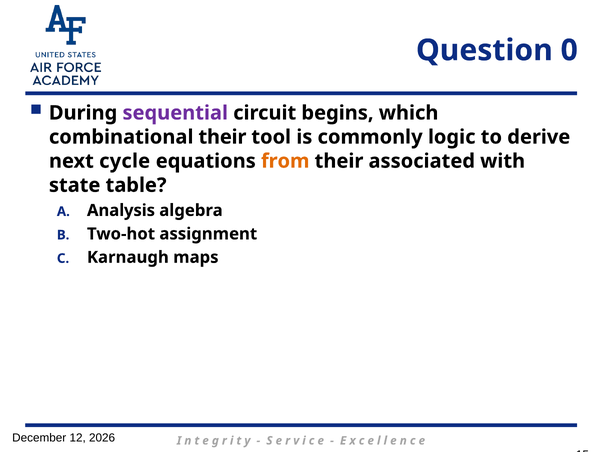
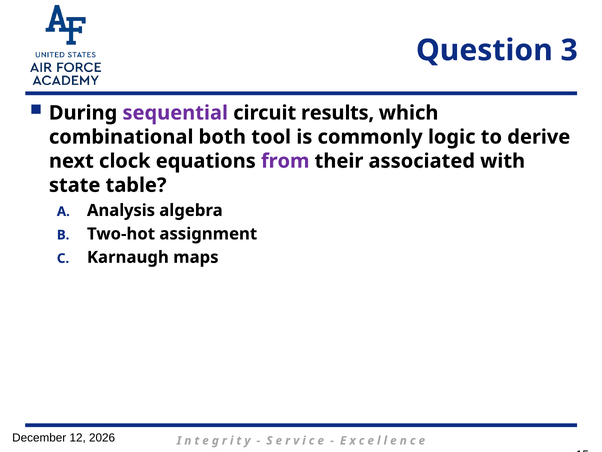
0: 0 -> 3 (569, 50)
begins: begins -> results (338, 113)
combinational their: their -> both (222, 137)
cycle: cycle -> clock (125, 161)
from colour: orange -> purple (285, 161)
